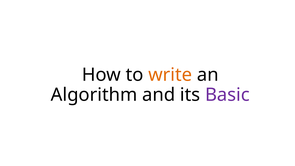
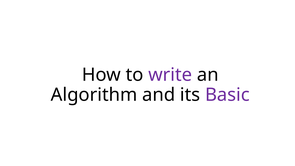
write colour: orange -> purple (170, 75)
